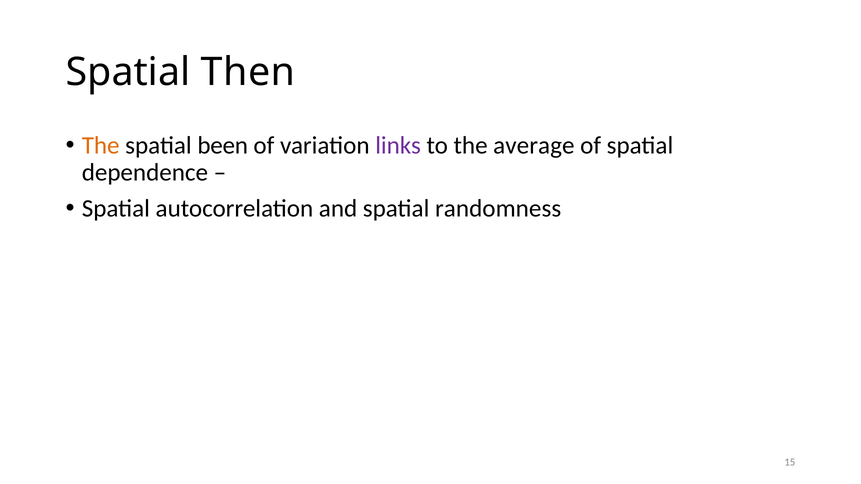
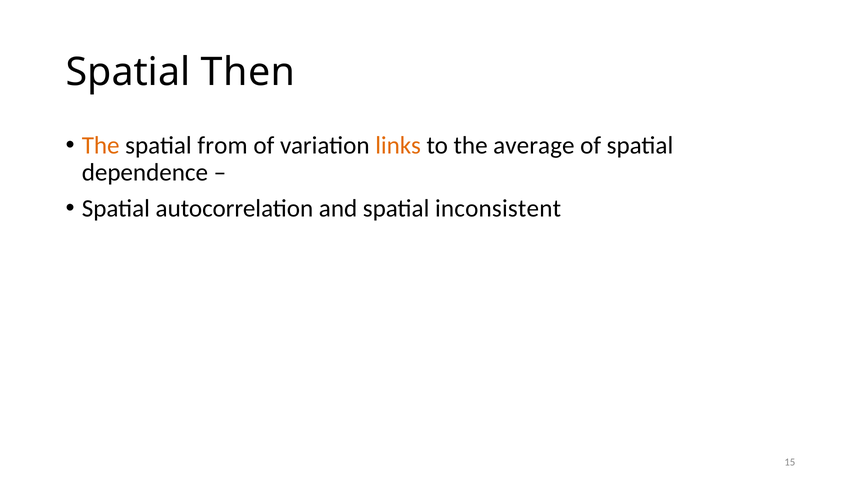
been: been -> from (223, 146)
links colour: purple -> orange (398, 146)
randomness: randomness -> inconsistent (498, 209)
